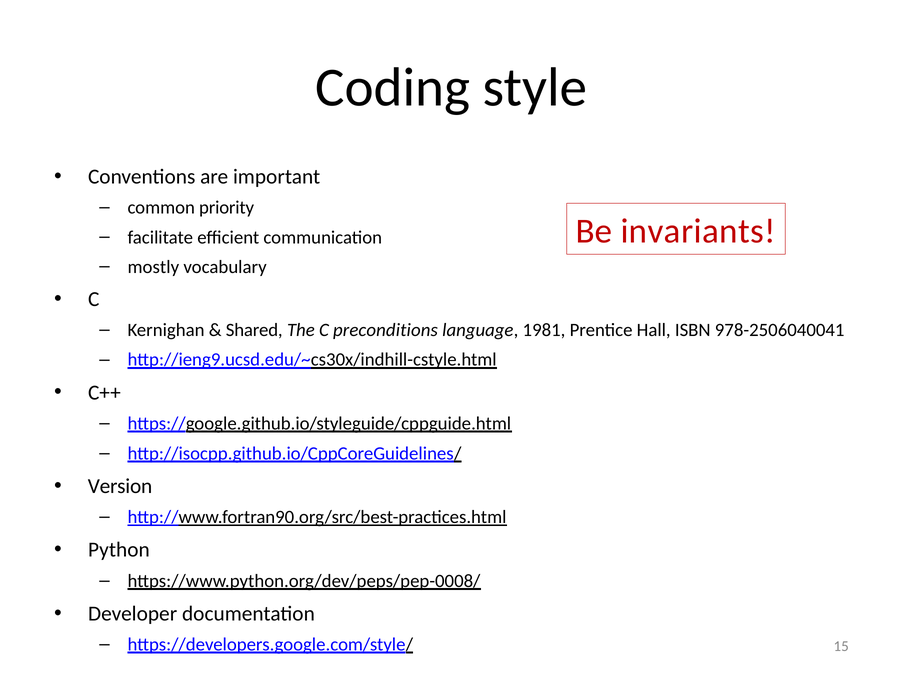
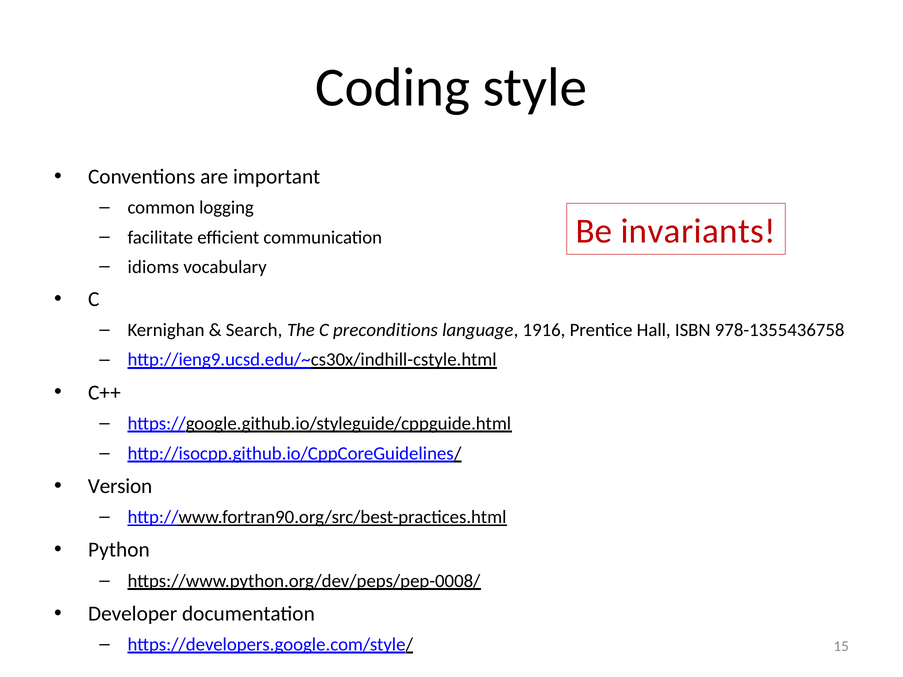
priority: priority -> logging (227, 208)
mostly: mostly -> idioms (153, 267)
Shared: Shared -> Search (254, 330)
1981: 1981 -> 1916 (544, 330)
978-2506040041: 978-2506040041 -> 978-1355436758 (780, 330)
